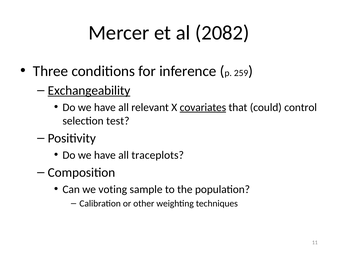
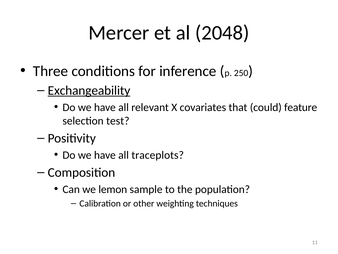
2082: 2082 -> 2048 (222, 33)
259: 259 -> 250 (241, 73)
covariates underline: present -> none (203, 107)
control: control -> feature (301, 107)
voting: voting -> lemon (113, 189)
